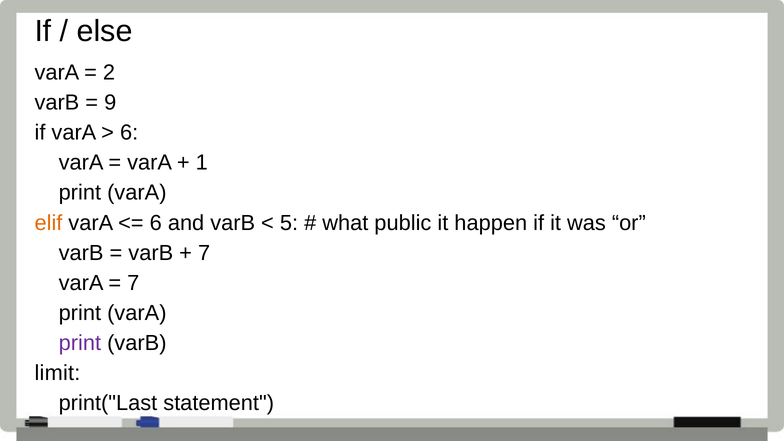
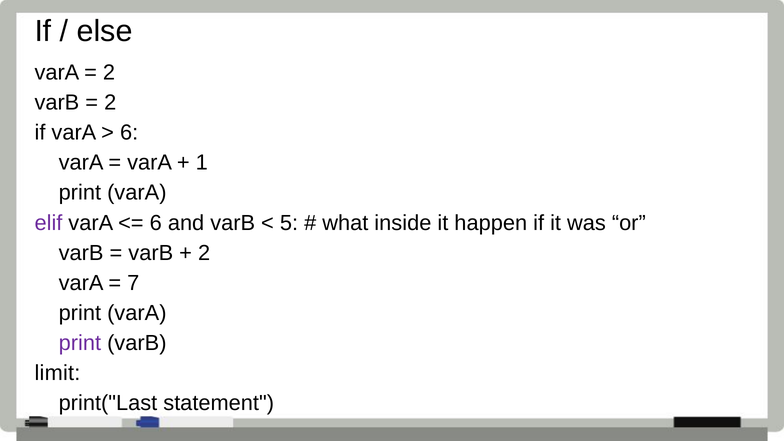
9: 9 -> 2 (110, 103)
elif colour: orange -> purple (48, 223)
public: public -> inside (403, 223)
7: 7 -> 2 (204, 253)
